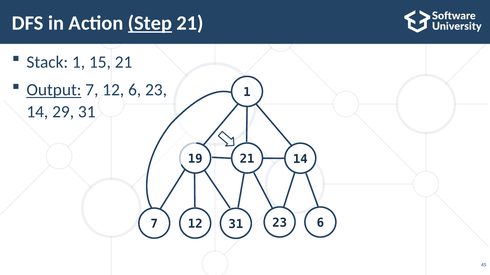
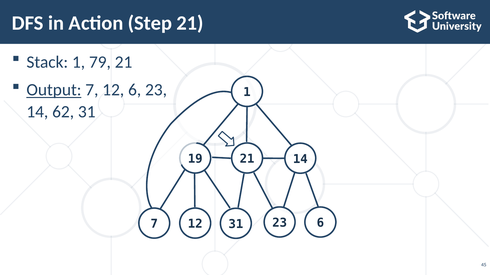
Step underline: present -> none (150, 23)
15: 15 -> 79 (100, 62)
29: 29 -> 62 (63, 112)
